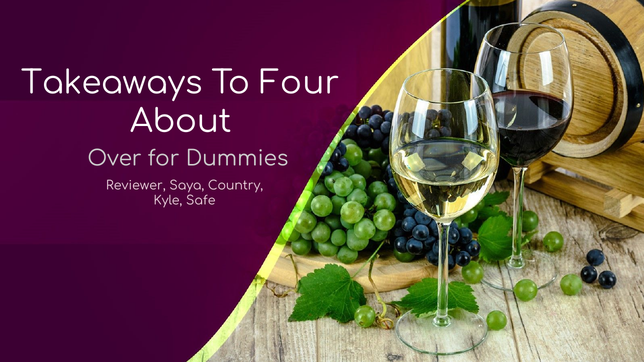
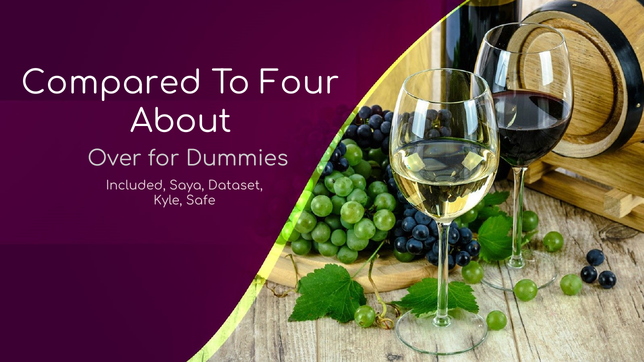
Takeaways: Takeaways -> Compared (112, 83)
Reviewer: Reviewer -> Included (136, 186)
Country: Country -> Dataset (236, 186)
